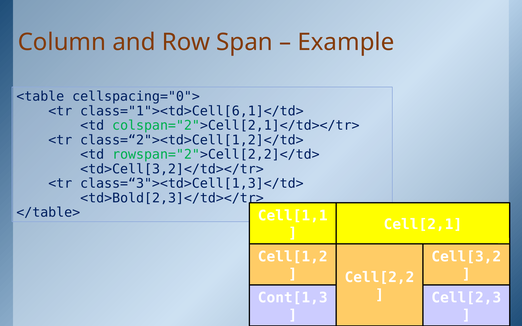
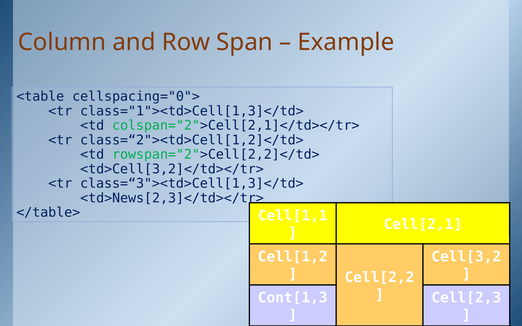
class="1"><td>Cell[6,1]</td>: class="1"><td>Cell[6,1]</td> -> class="1"><td>Cell[1,3]</td> (192, 111)
<td>Bold[2,3]</td></tr>: <td>Bold[2,3]</td></tr> -> <td>News[2,3]</td></tr> (172, 198)
